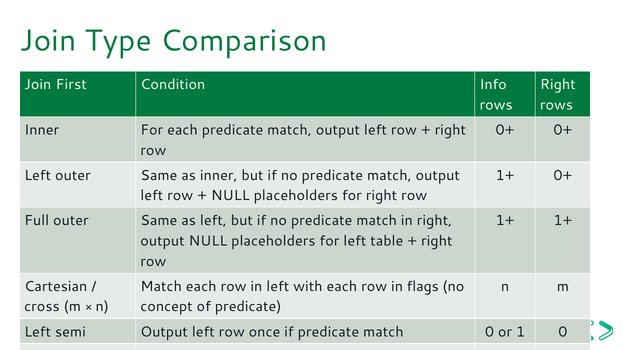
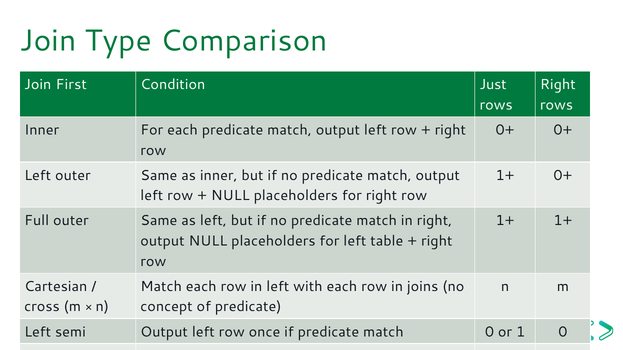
Info: Info -> Just (493, 85)
flags: flags -> joins (423, 287)
